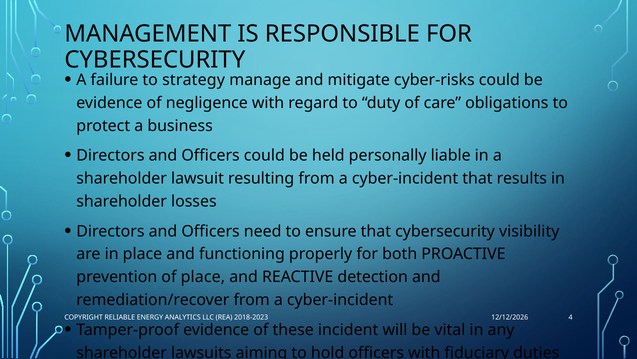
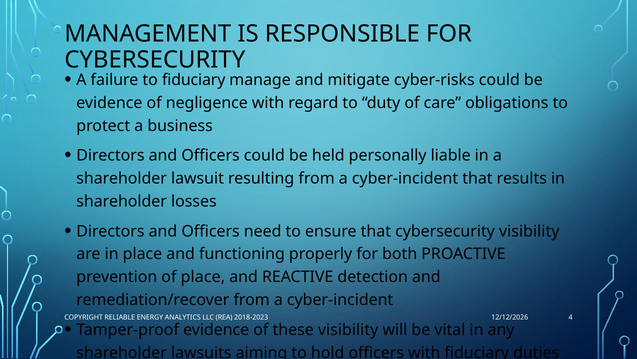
to strategy: strategy -> fiduciary (194, 80)
these incident: incident -> visibility (348, 329)
